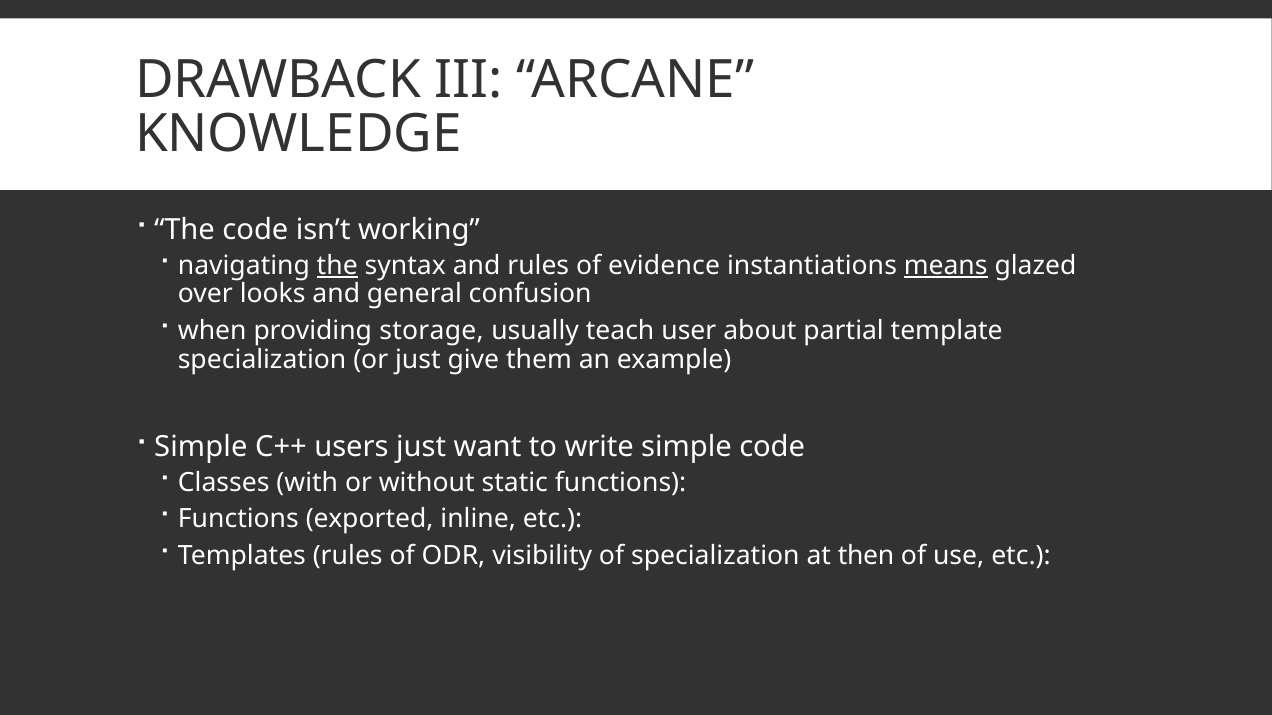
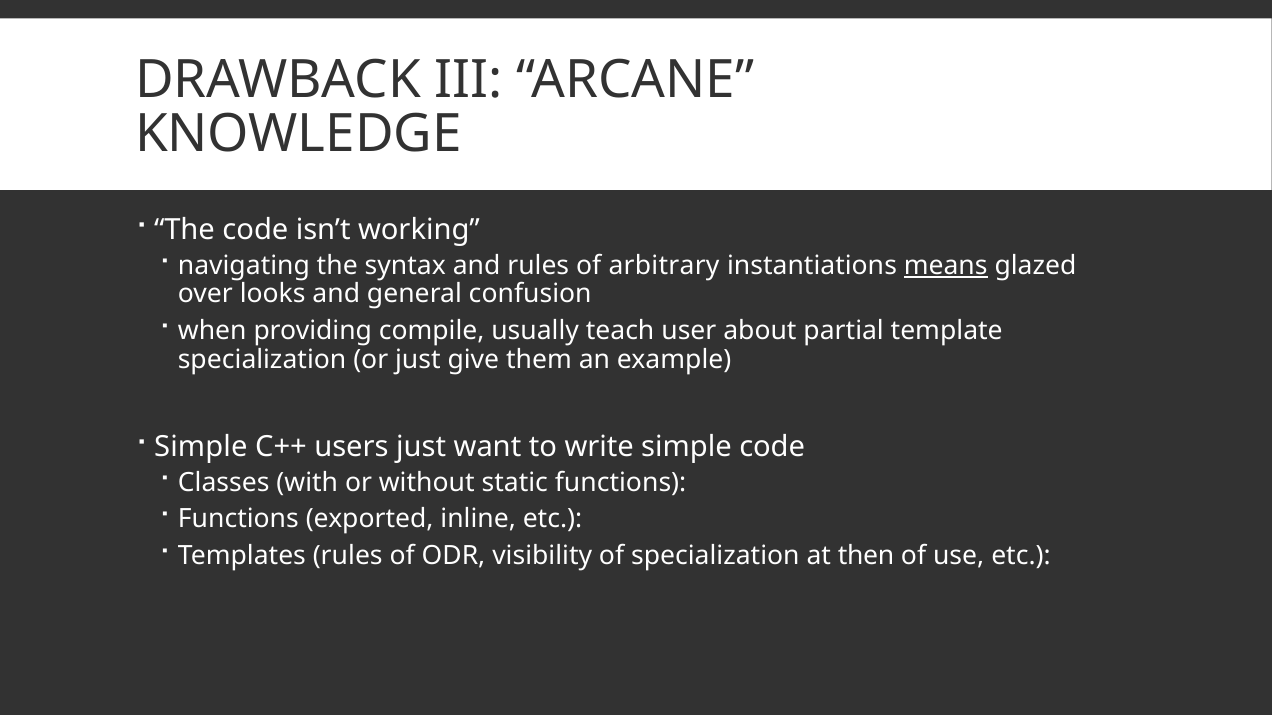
the underline: present -> none (337, 266)
evidence: evidence -> arbitrary (664, 266)
storage: storage -> compile (432, 331)
